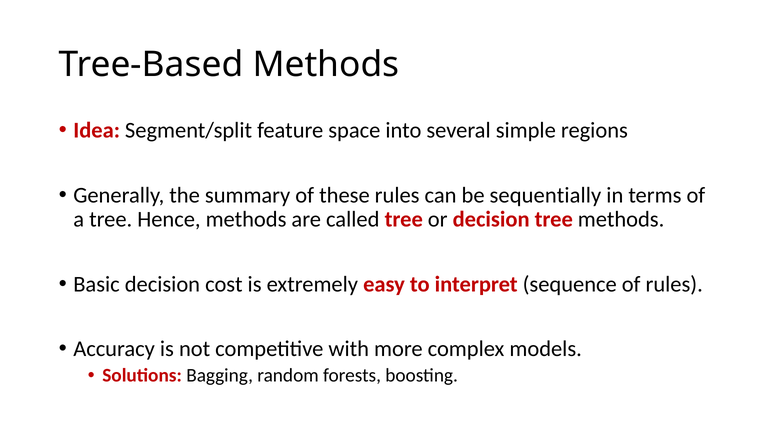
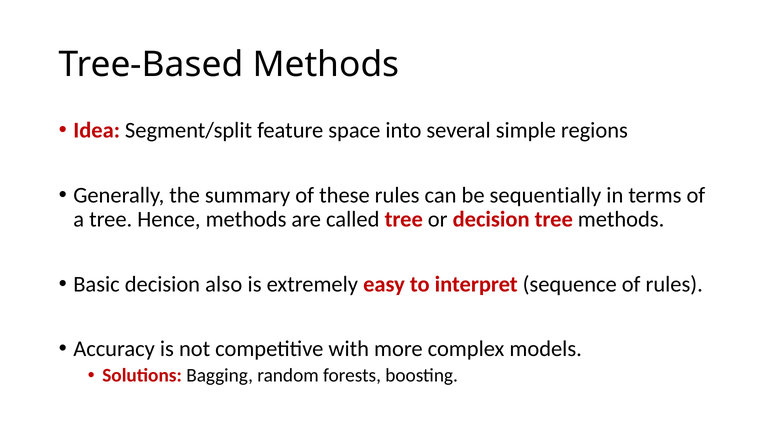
cost: cost -> also (224, 284)
